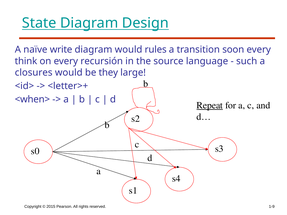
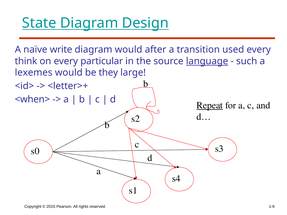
rules: rules -> after (156, 50)
soon: soon -> used (233, 50)
recursión: recursión -> particular (102, 61)
language underline: none -> present (207, 61)
closures: closures -> lexemes (34, 73)
